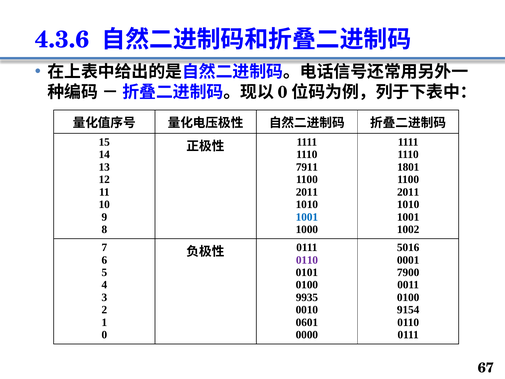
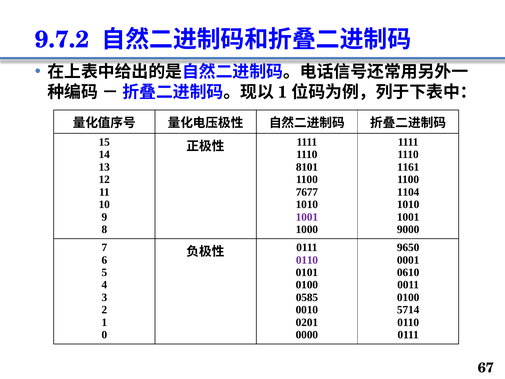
4.3.6: 4.3.6 -> 9.7.2 (62, 40)
0: 0 -> 1 (283, 92)
7911: 7911 -> 8101 (307, 167)
1801: 1801 -> 1161 (408, 167)
2011: 2011 -> 7677 (307, 192)
2011: 2011 -> 1104 (408, 192)
1001 colour: blue -> purple (307, 217)
1002: 1002 -> 9000 (408, 229)
5016: 5016 -> 9650 (408, 247)
7900: 7900 -> 0610 (408, 272)
9935: 9935 -> 0585 (307, 297)
9154: 9154 -> 5714 (408, 310)
0601: 0601 -> 0201 (307, 322)
